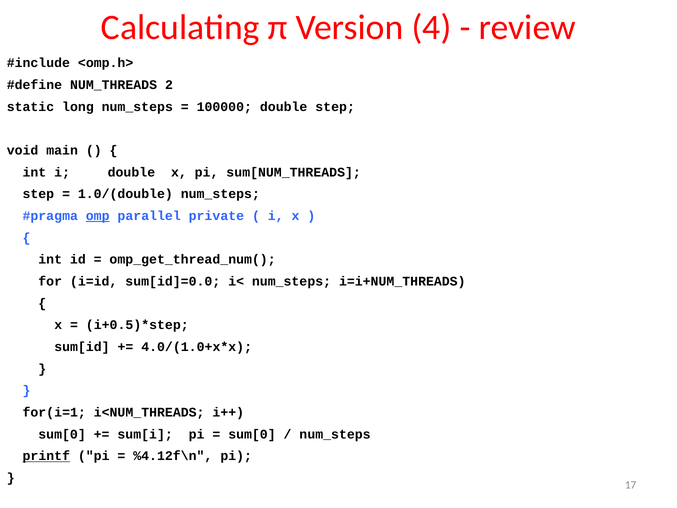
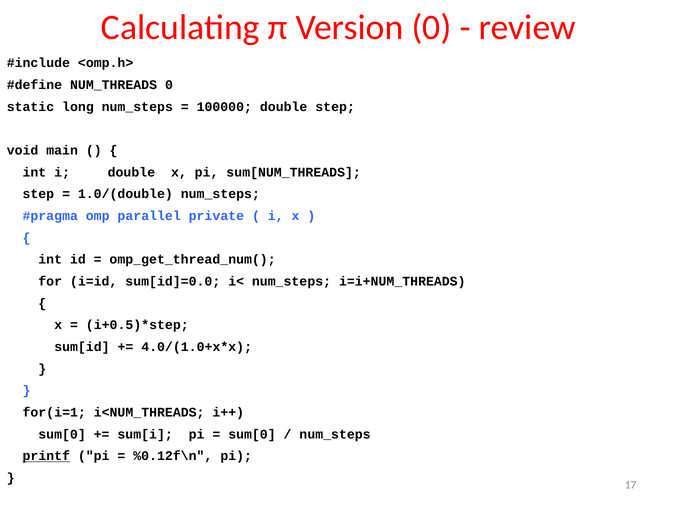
Version 4: 4 -> 0 (432, 27)
NUM_THREADS 2: 2 -> 0 (169, 85)
omp underline: present -> none (98, 216)
%4.12f\n: %4.12f\n -> %0.12f\n (173, 456)
